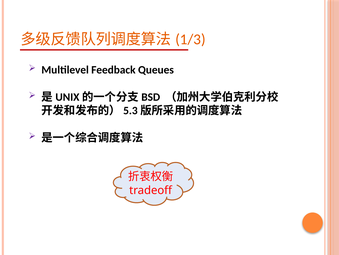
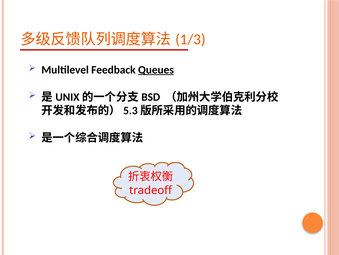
Queues underline: none -> present (156, 70)
